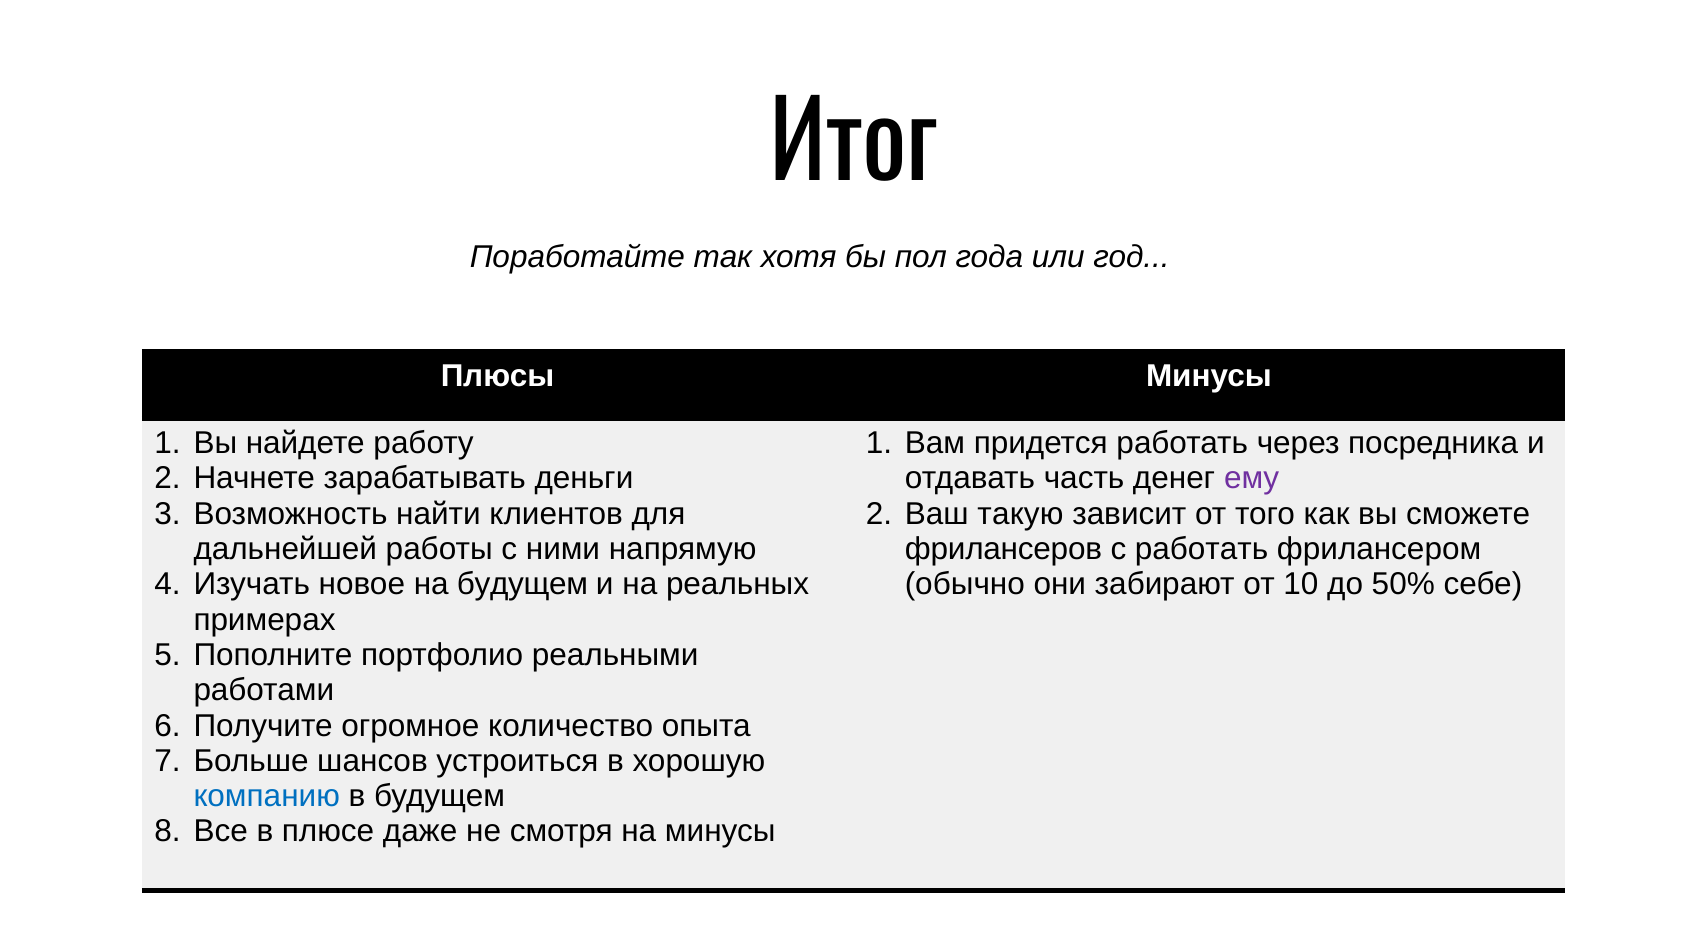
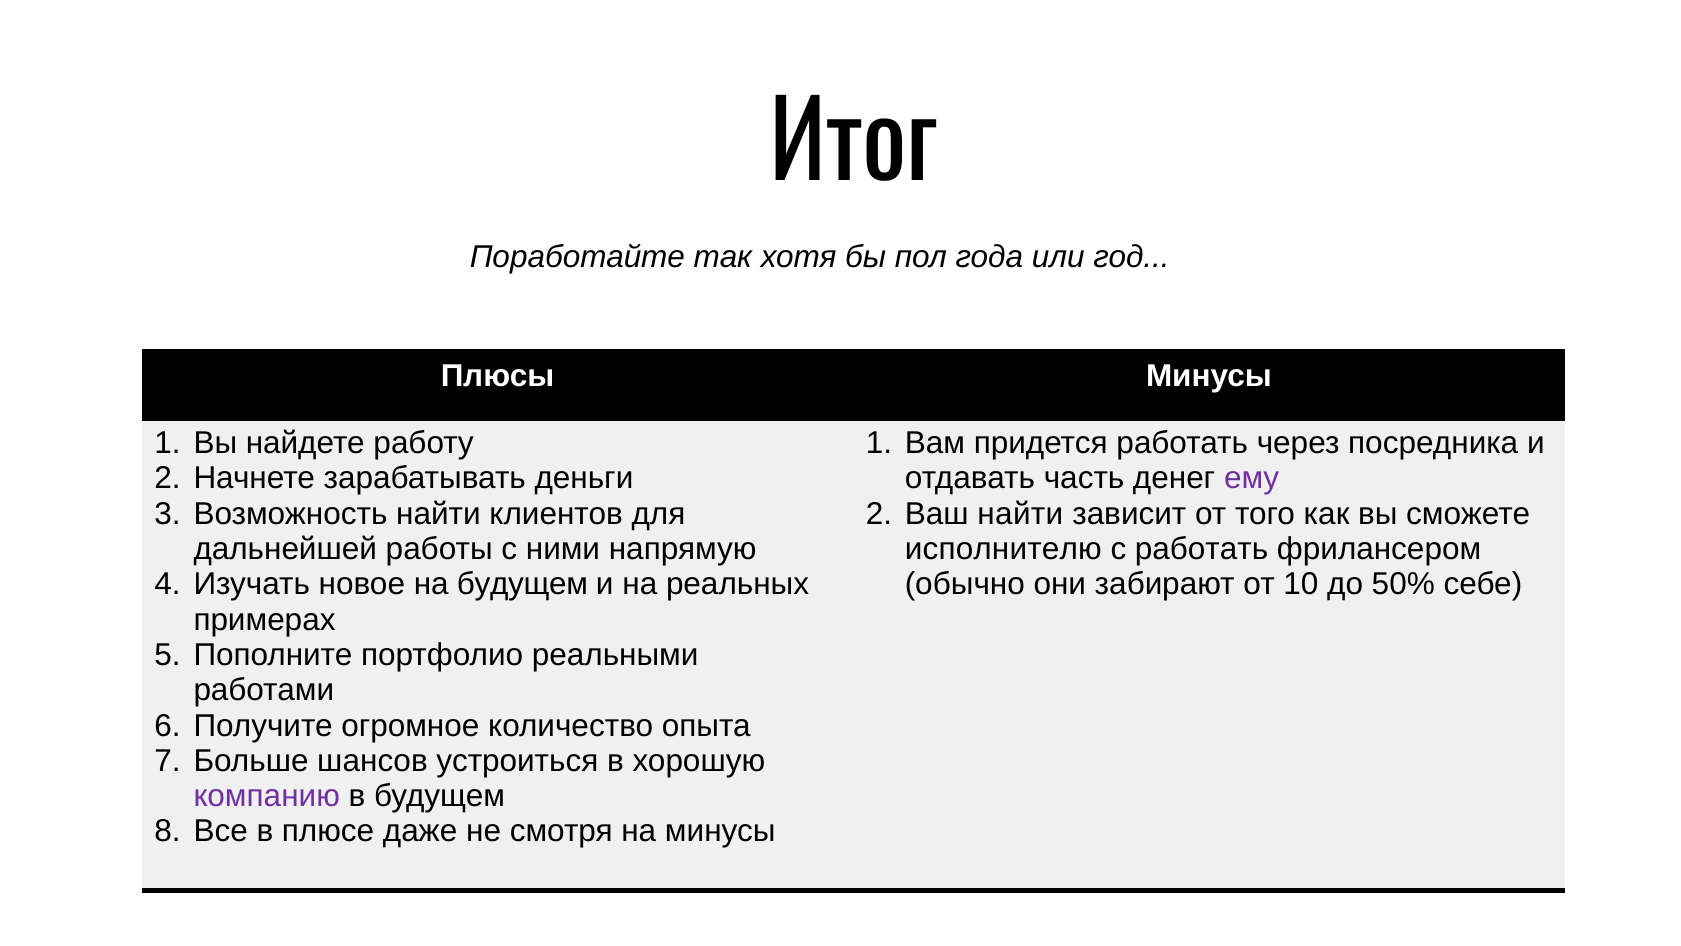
Ваш такую: такую -> найти (1020, 514)
фрилансеров: фрилансеров -> исполнителю (1003, 549)
компанию colour: blue -> purple (267, 796)
